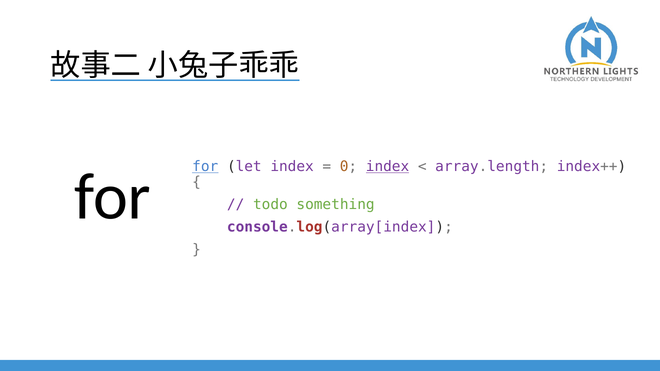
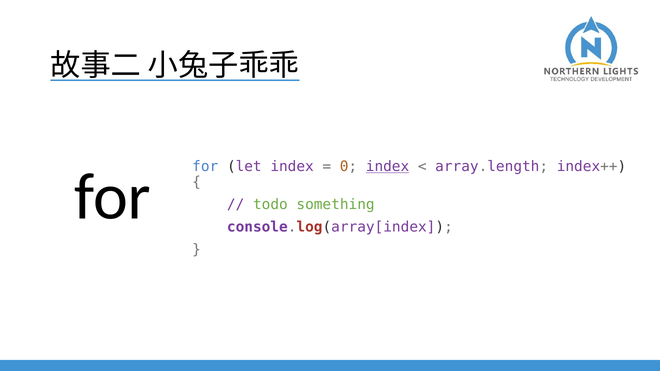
for underline: present -> none (205, 167)
